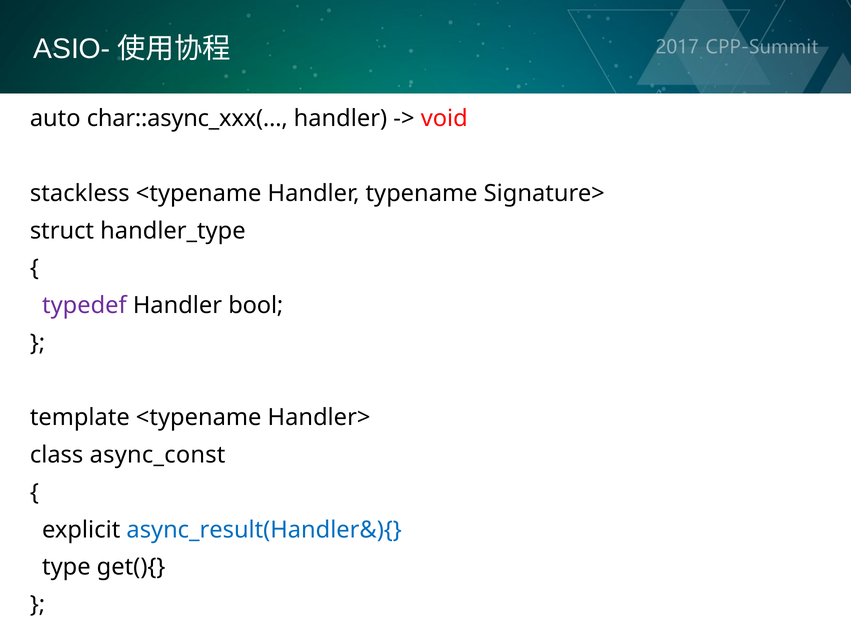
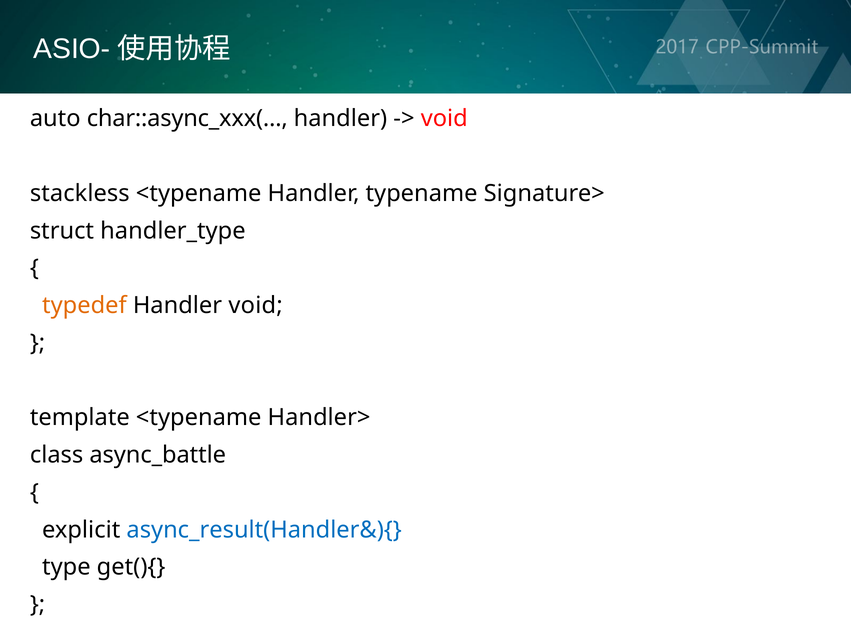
typedef colour: purple -> orange (84, 306)
Handler bool: bool -> void (256, 306)
async_const: async_const -> async_battle (158, 455)
